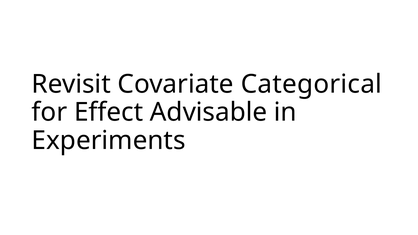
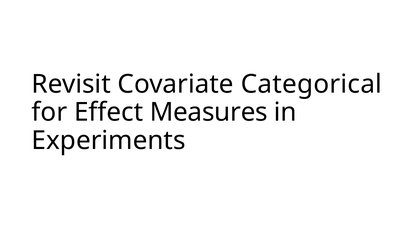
Advisable: Advisable -> Measures (209, 112)
